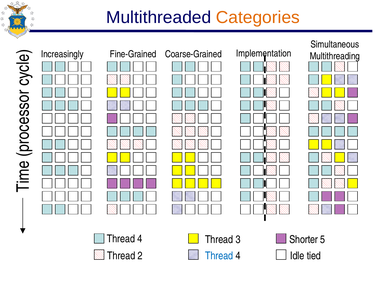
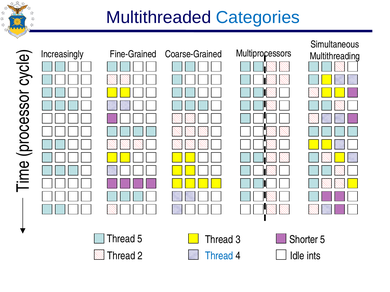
Categories colour: orange -> blue (258, 17)
Implementation: Implementation -> Multiprocessors (264, 53)
4: 4 -> 5 (140, 239)
tied: tied -> ints (314, 256)
